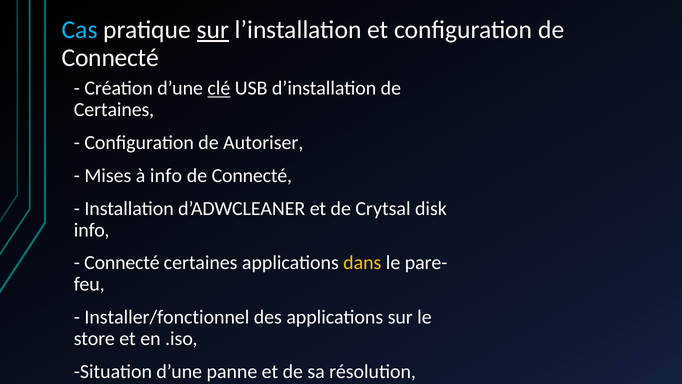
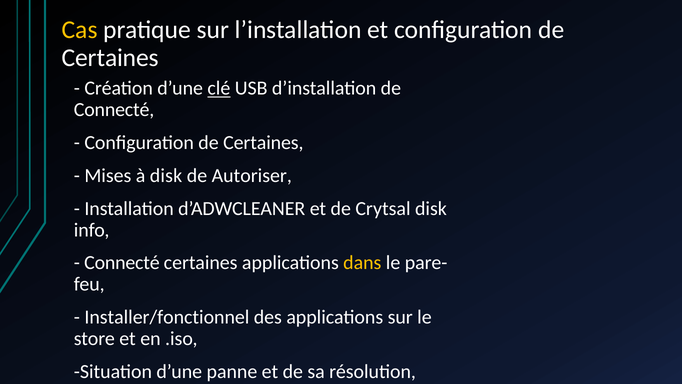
Cas colour: light blue -> yellow (80, 30)
sur underline: present -> none (213, 30)
Connecté: Connecté -> Certaines (110, 58)
Certaines: Certaines -> Connecté (114, 110)
Autoriser: Autoriser -> Certaines (263, 143)
à info: info -> disk (166, 175)
Connecté: Connecté -> Autoriser (252, 175)
